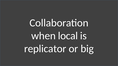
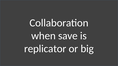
local: local -> save (68, 36)
